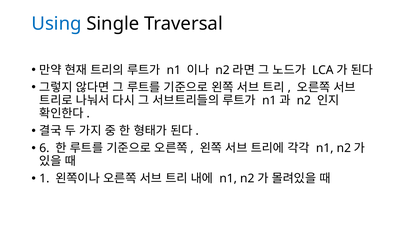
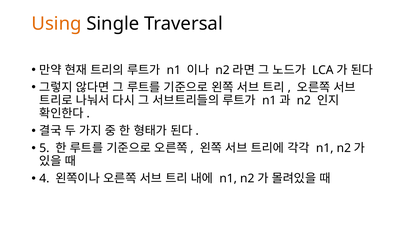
Using colour: blue -> orange (57, 24)
6: 6 -> 5 (44, 148)
1: 1 -> 4 (44, 179)
